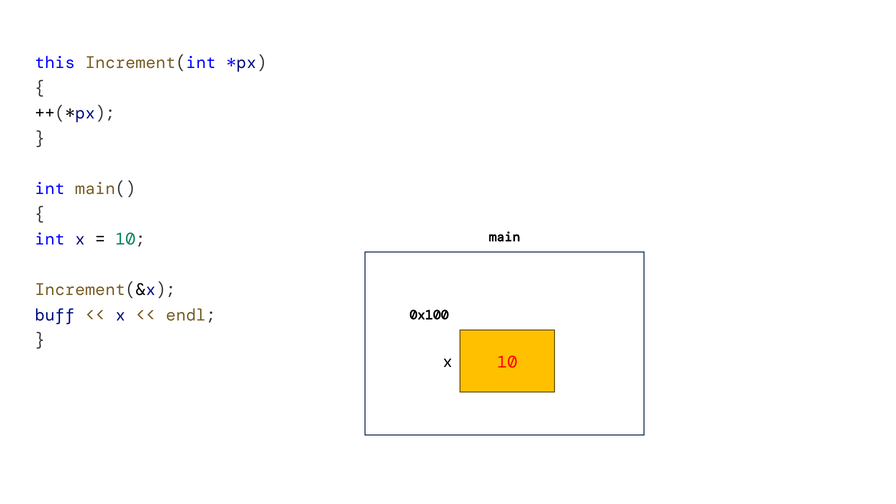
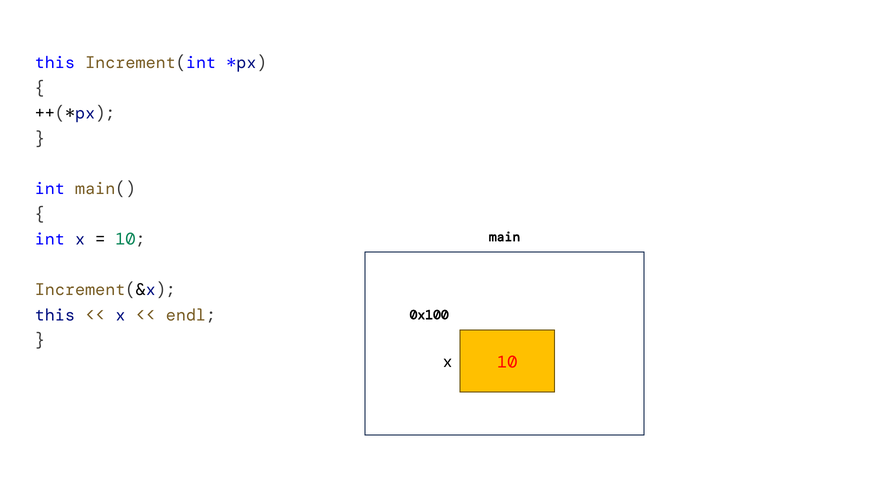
buff: buff -> this (55, 315)
